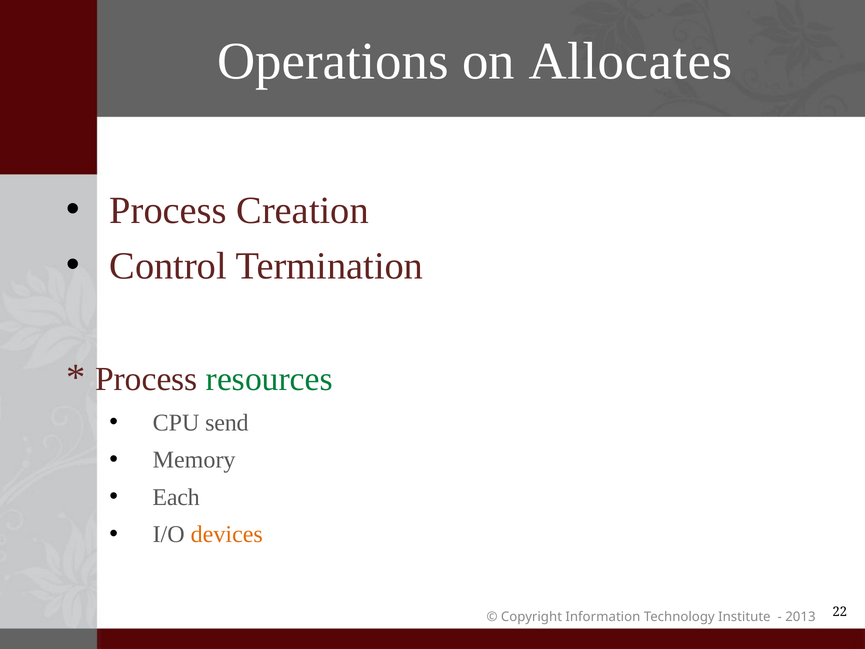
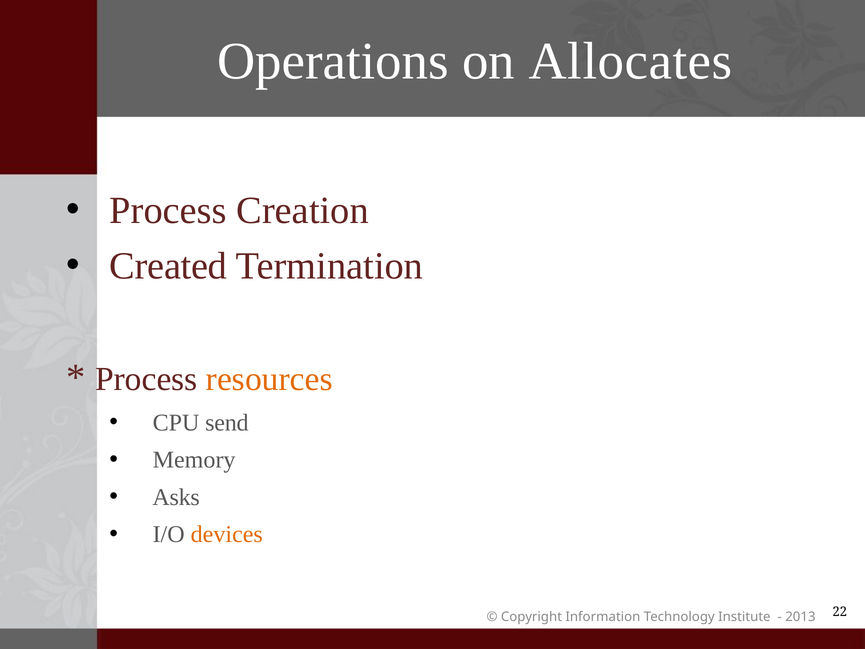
Control: Control -> Created (168, 266)
resources colour: green -> orange (269, 379)
Each: Each -> Asks (176, 497)
